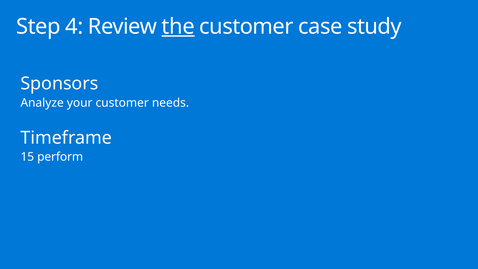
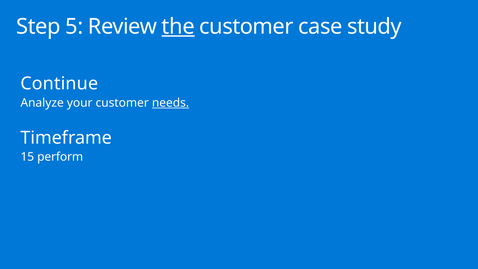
4: 4 -> 5 (74, 27)
Sponsors: Sponsors -> Continue (59, 84)
needs underline: none -> present (170, 103)
